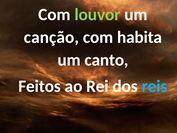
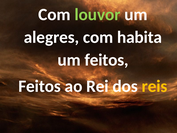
canção: canção -> alegres (51, 37)
um canto: canto -> feitos (106, 60)
reis colour: light blue -> yellow (155, 86)
